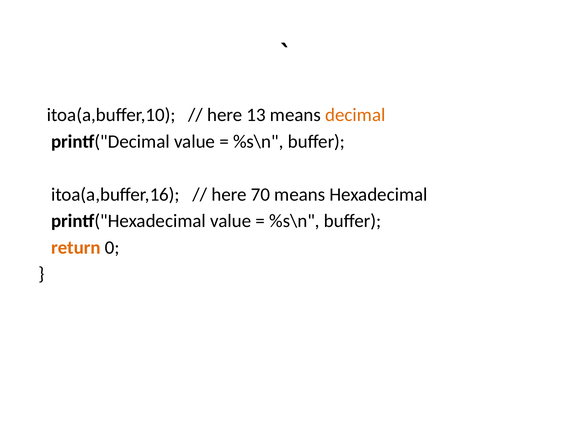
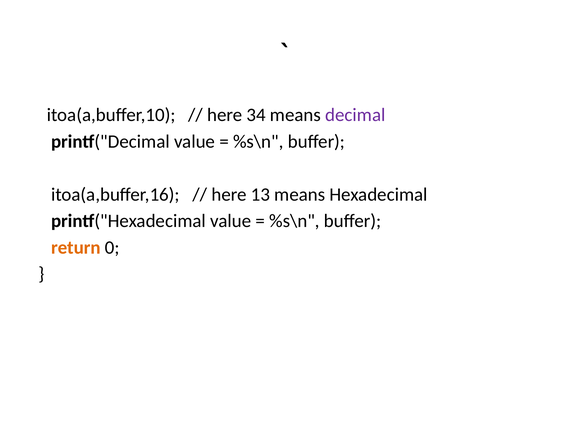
13: 13 -> 34 (256, 115)
decimal colour: orange -> purple (355, 115)
70: 70 -> 13 (260, 194)
